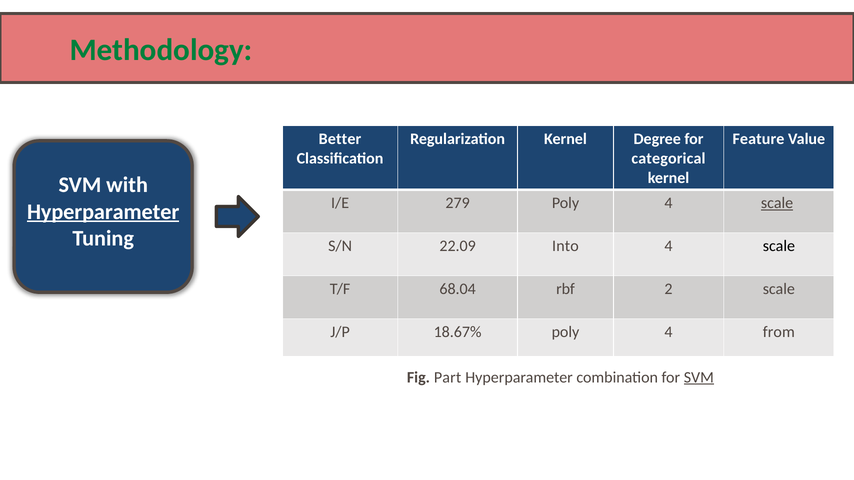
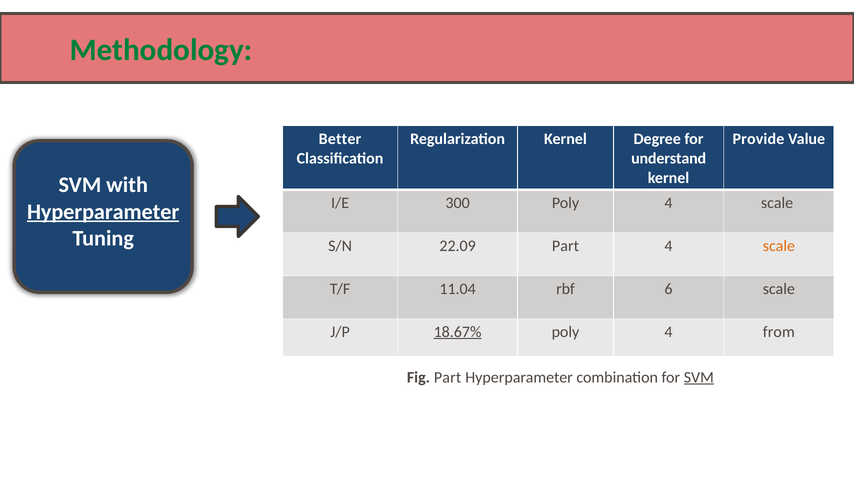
Feature: Feature -> Provide (758, 139)
categorical: categorical -> understand (669, 159)
279: 279 -> 300 (458, 203)
scale underline: present -> none (777, 203)
22.09 Into: Into -> Part (565, 246)
scale colour: black -> orange (779, 246)
68.04: 68.04 -> 11.04 (458, 289)
2: 2 -> 6 (669, 289)
18.67% underline: none -> present (458, 332)
